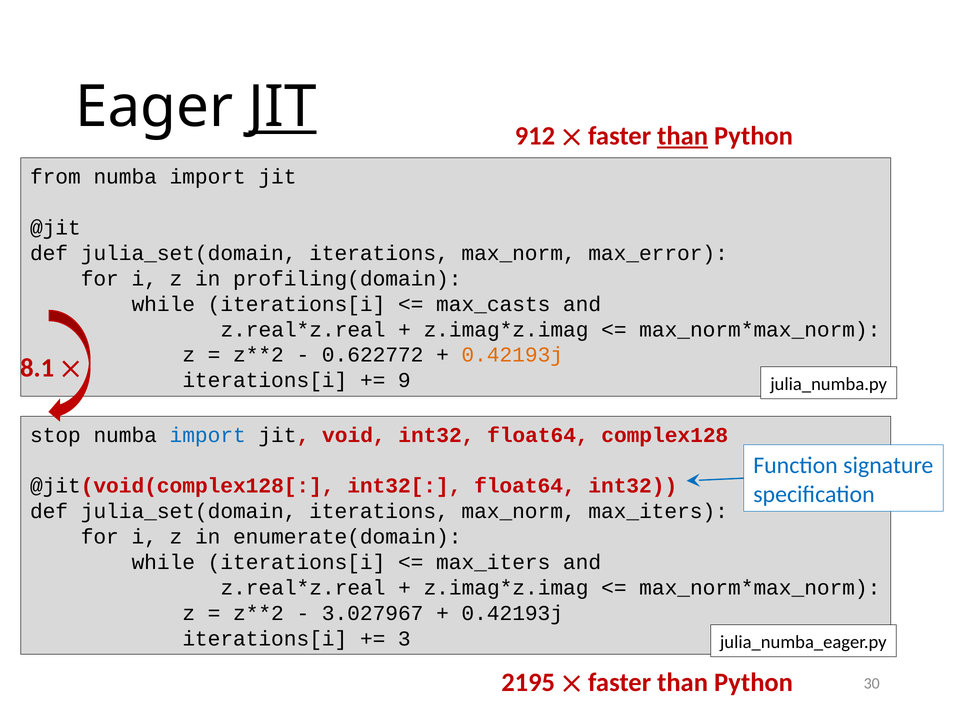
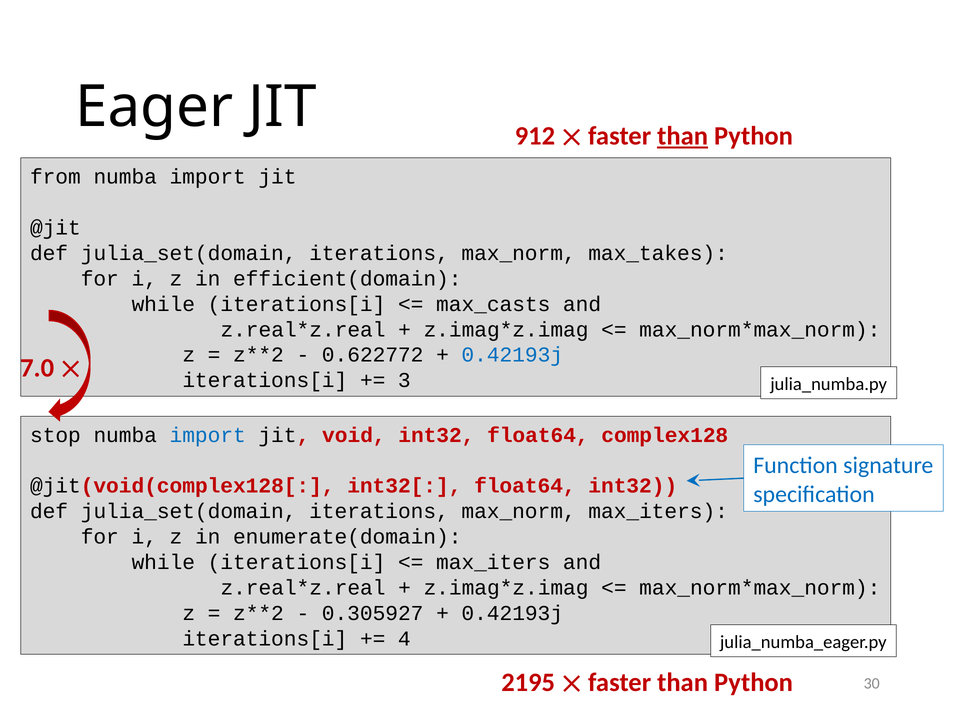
JIT underline: present -> none (282, 107)
max_error: max_error -> max_takes (658, 253)
profiling(domain: profiling(domain -> efficient(domain (347, 279)
0.42193j colour: orange -> blue (512, 355)
8.1: 8.1 -> 7.0 (37, 368)
9: 9 -> 3 (404, 381)
3.027967: 3.027967 -> 0.305927 (373, 613)
3: 3 -> 4 (404, 639)
